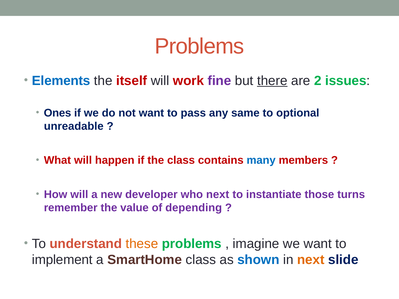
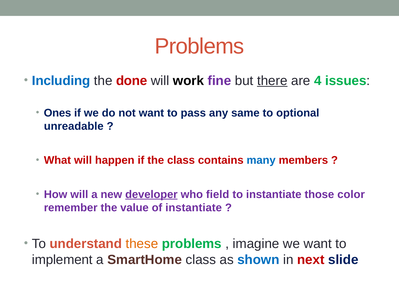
Elements: Elements -> Including (61, 81)
itself: itself -> done (132, 81)
work colour: red -> black (188, 81)
2: 2 -> 4 (318, 81)
developer underline: none -> present (151, 195)
who next: next -> field (218, 195)
turns: turns -> color (351, 195)
of depending: depending -> instantiate (194, 208)
next colour: orange -> red (311, 260)
